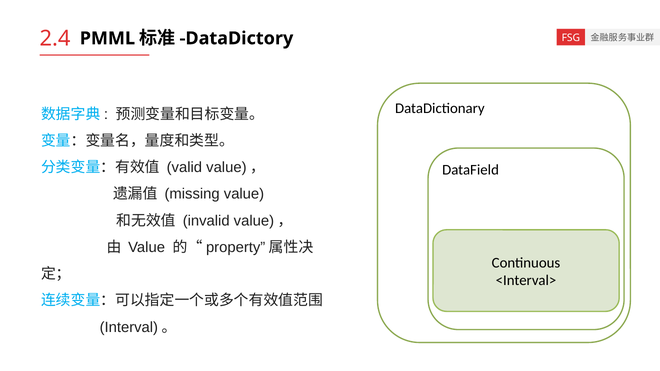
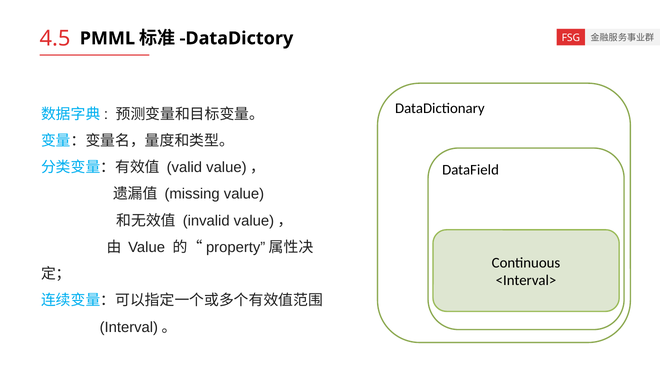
2.4: 2.4 -> 4.5 (55, 39)
